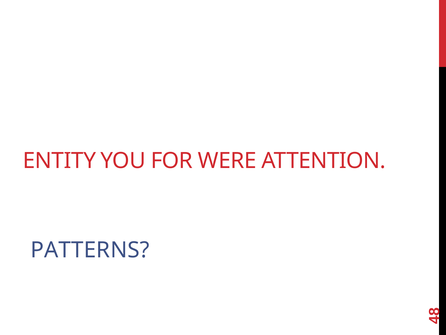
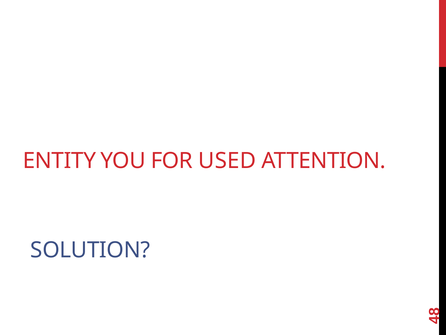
WERE: WERE -> USED (227, 161)
PATTERNS: PATTERNS -> SOLUTION (90, 250)
